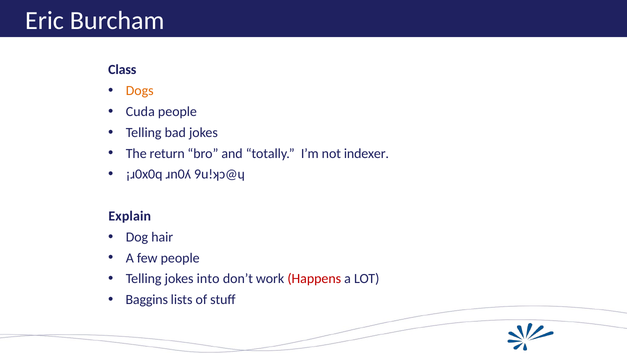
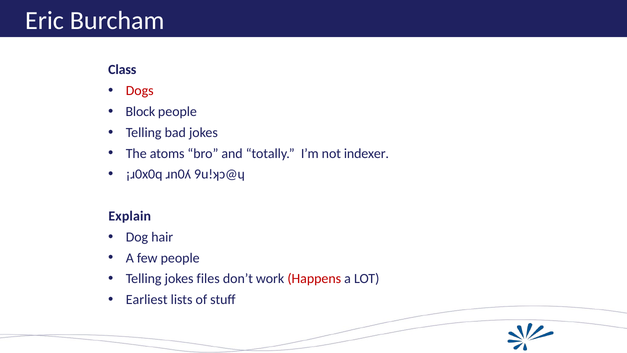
Dogs colour: orange -> red (140, 91)
Cuda: Cuda -> Block (140, 112)
return: return -> atoms (167, 153)
into: into -> files (208, 279)
Baggins: Baggins -> Earliest (147, 300)
